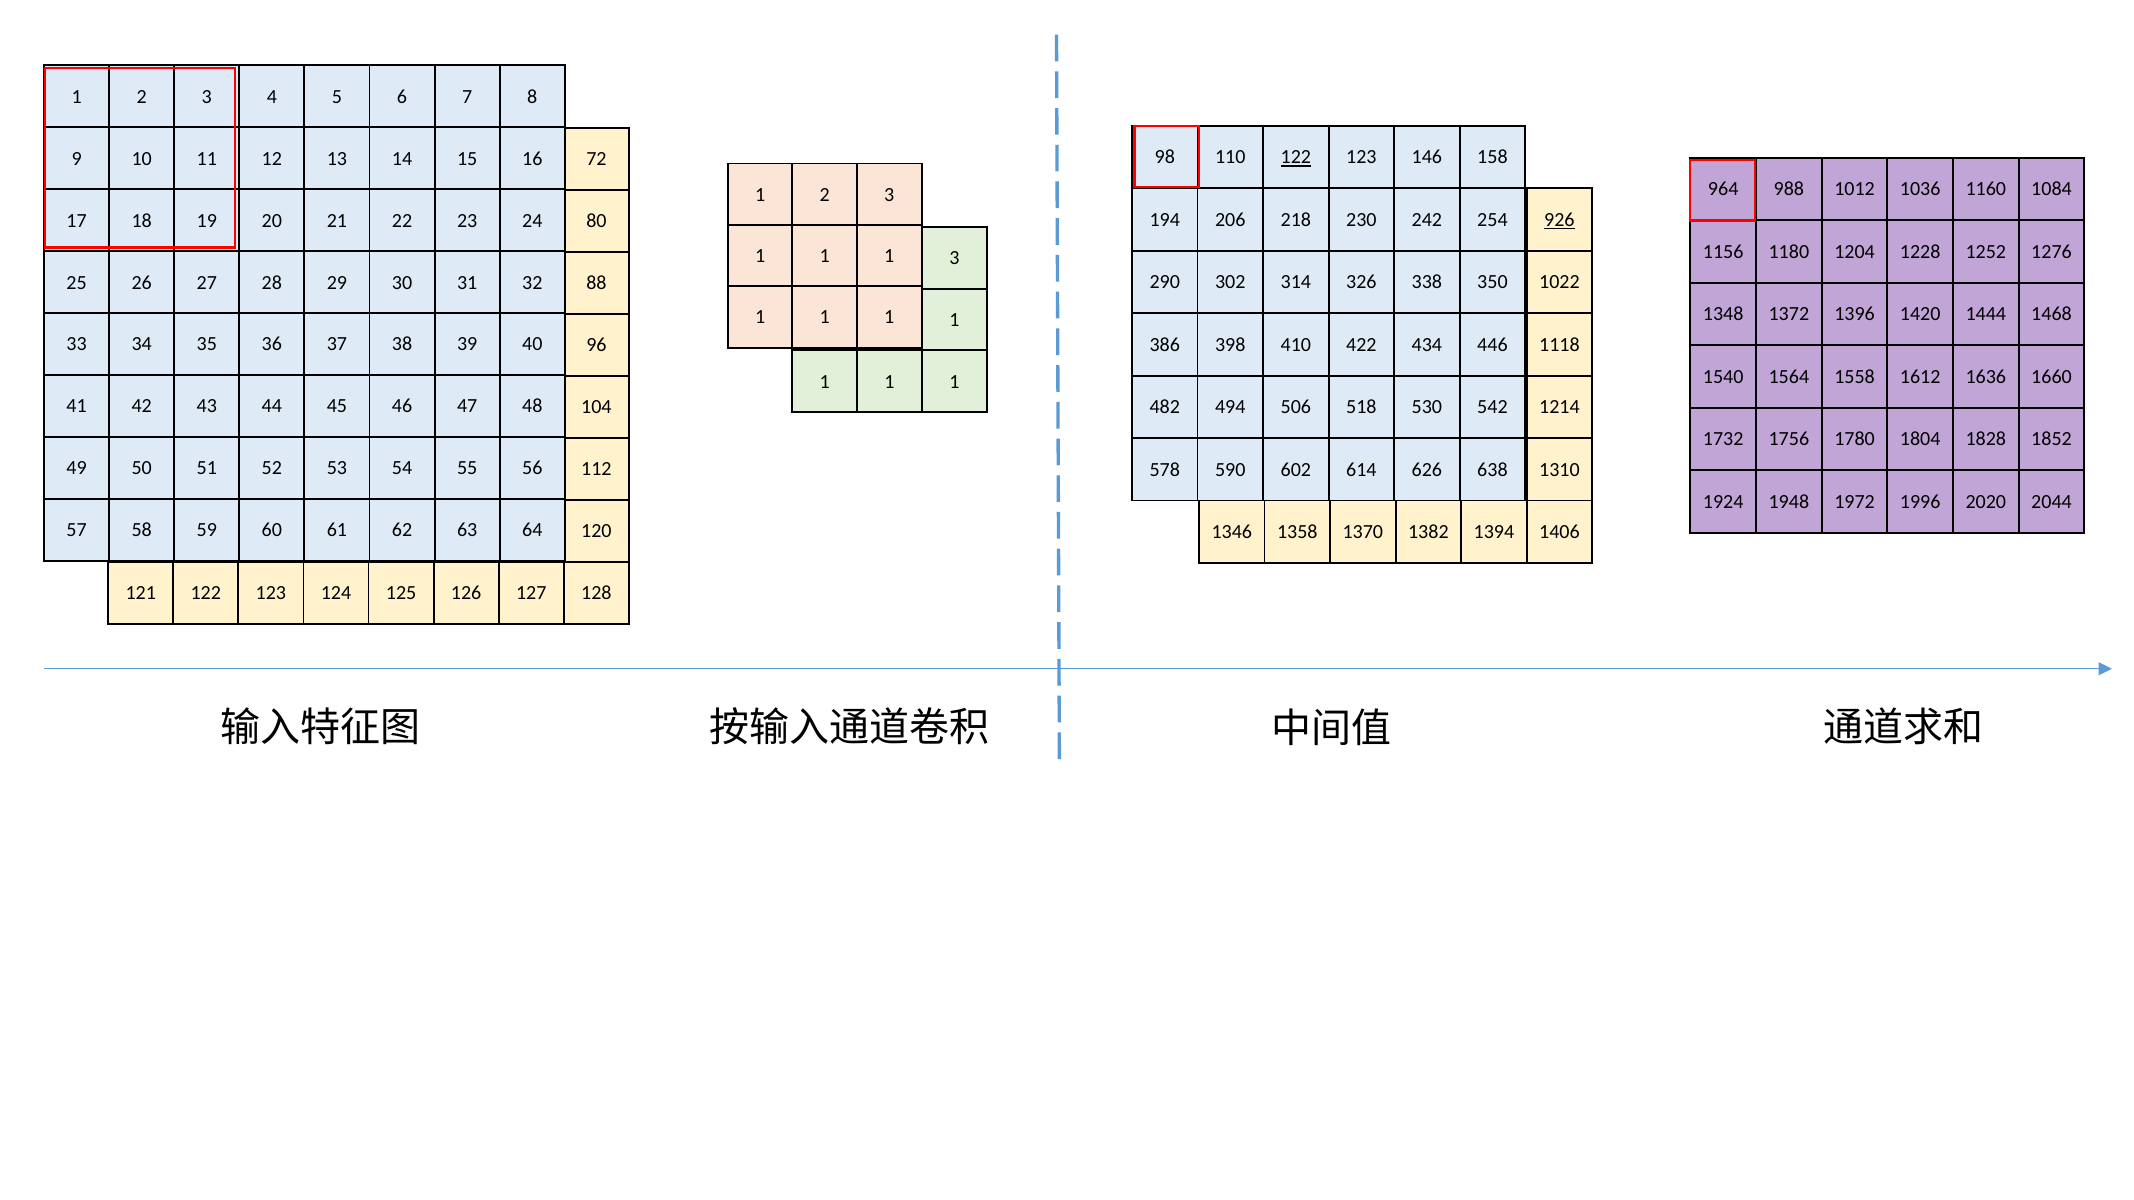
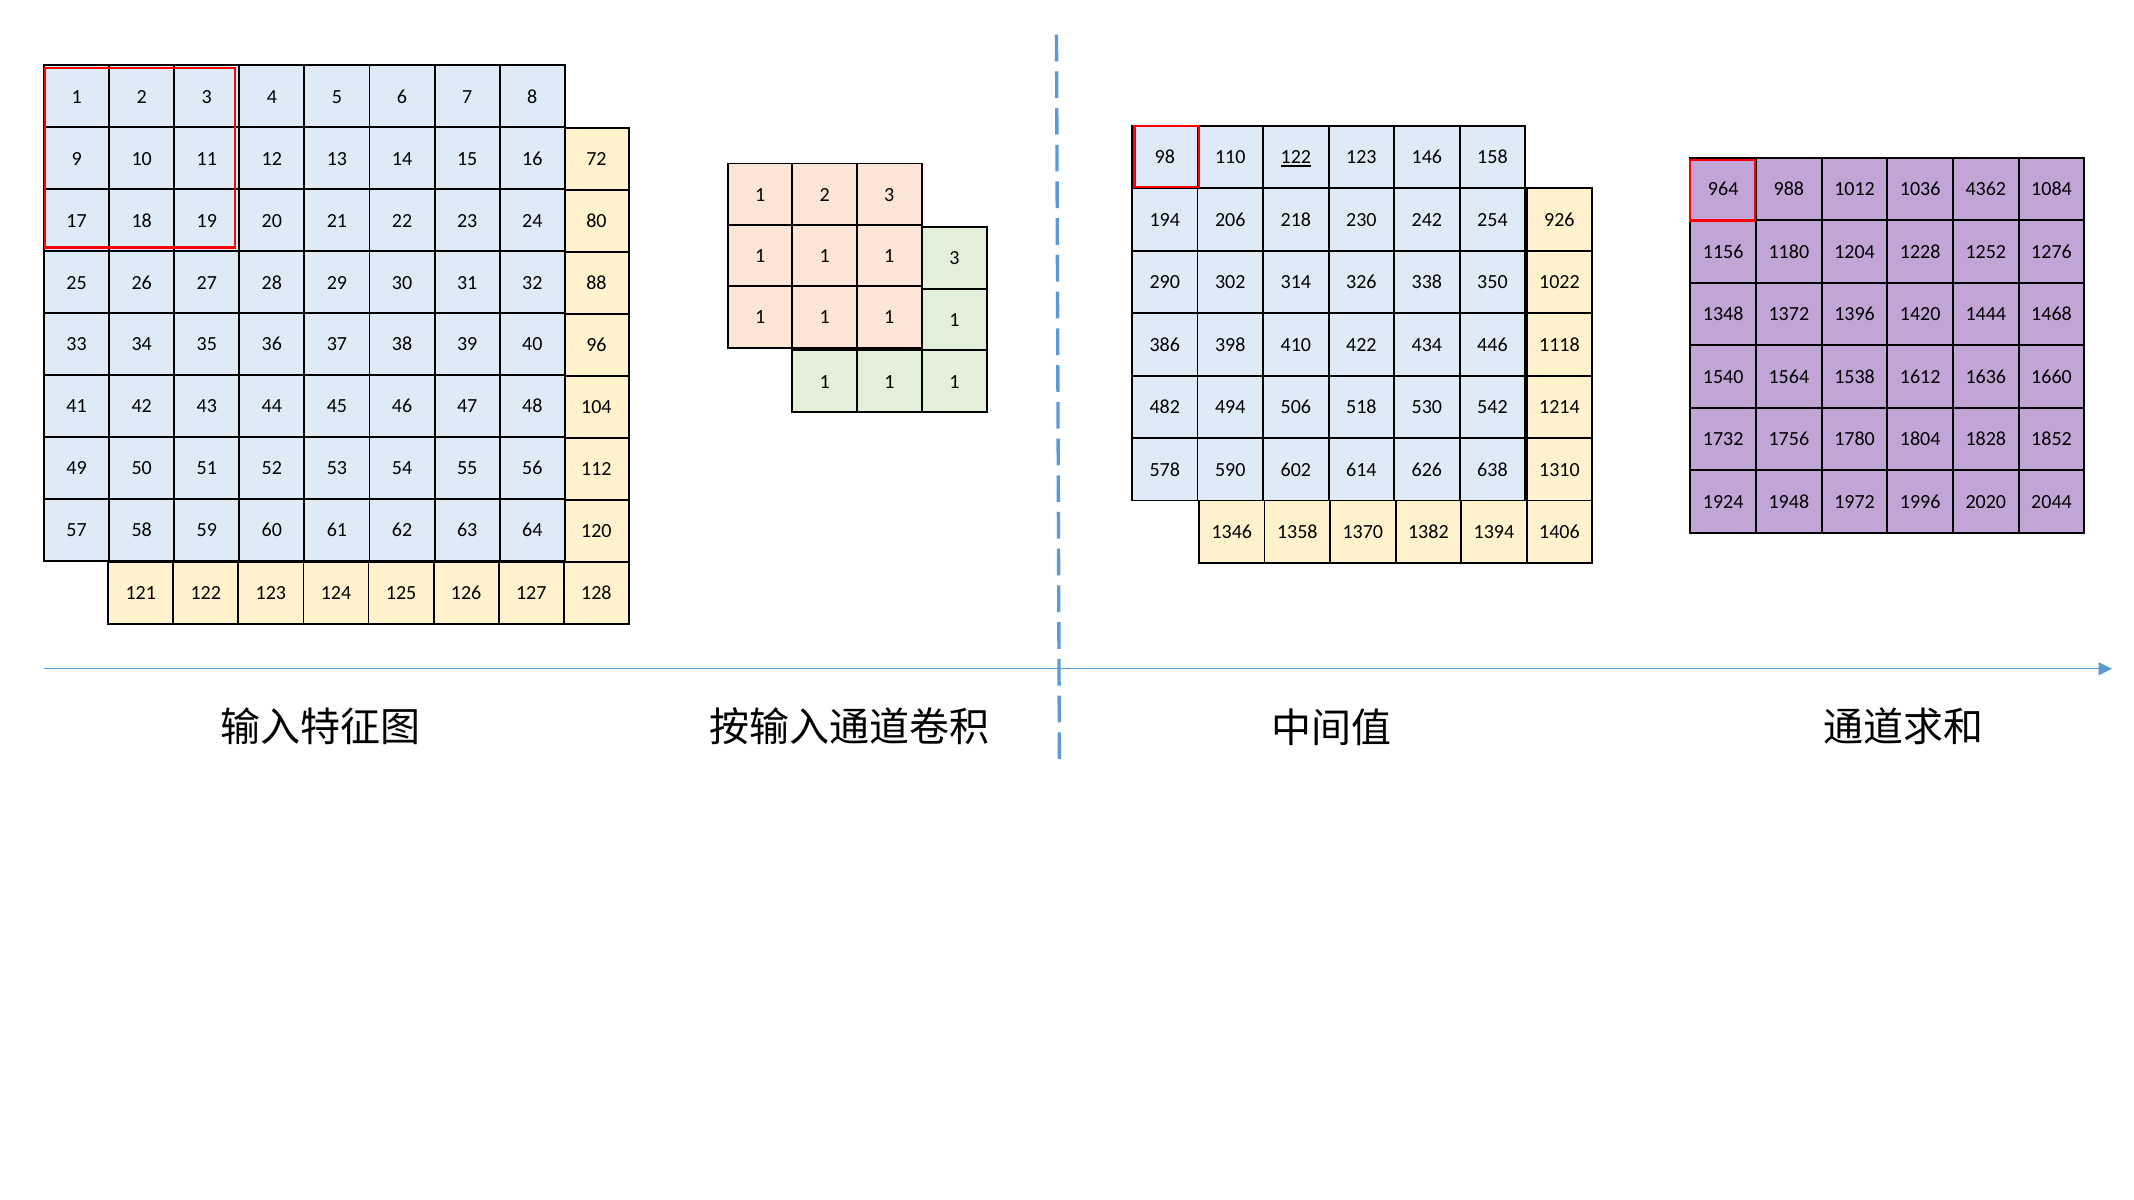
1160: 1160 -> 4362 (1986, 189)
926 underline: present -> none (1559, 220)
1558: 1558 -> 1538 (1855, 377)
